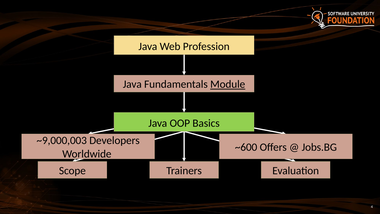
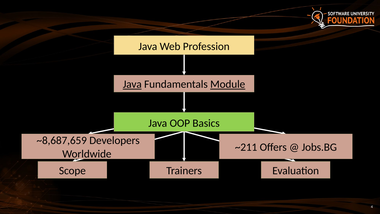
Java underline: none -> present (132, 84)
~9,000,003: ~9,000,003 -> ~8,687,659 (62, 140)
~600: ~600 -> ~211 (246, 147)
